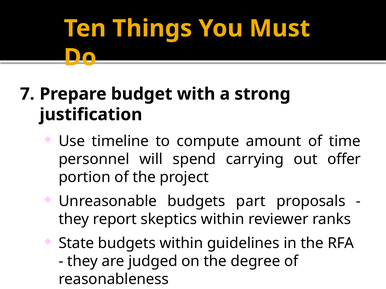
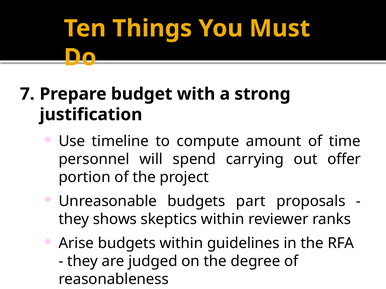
report: report -> shows (115, 220)
State: State -> Arise (76, 244)
